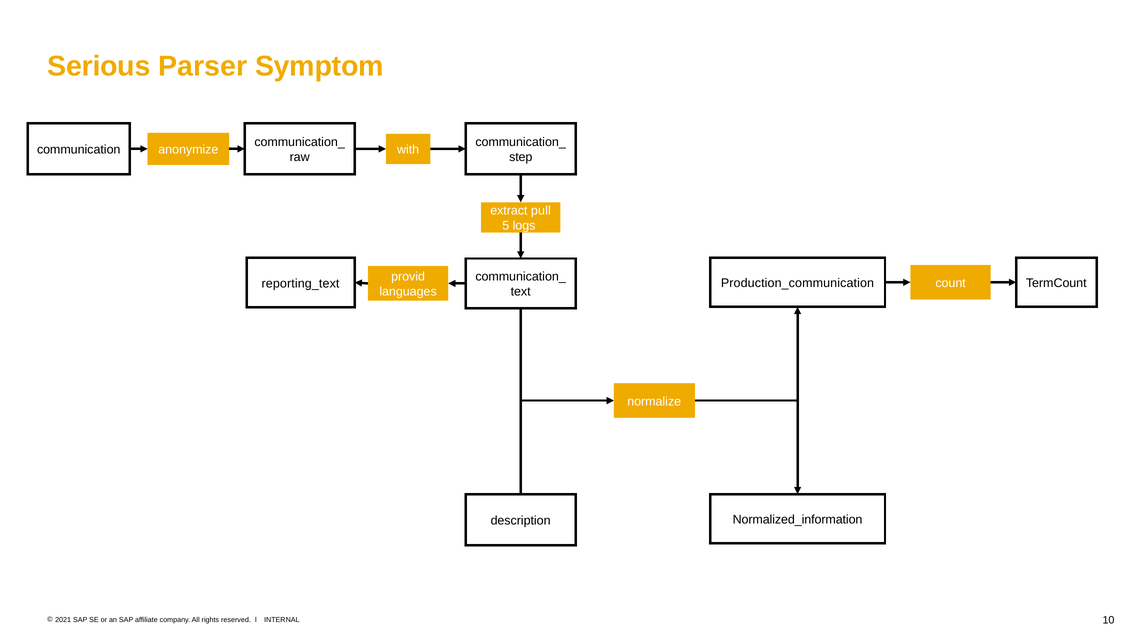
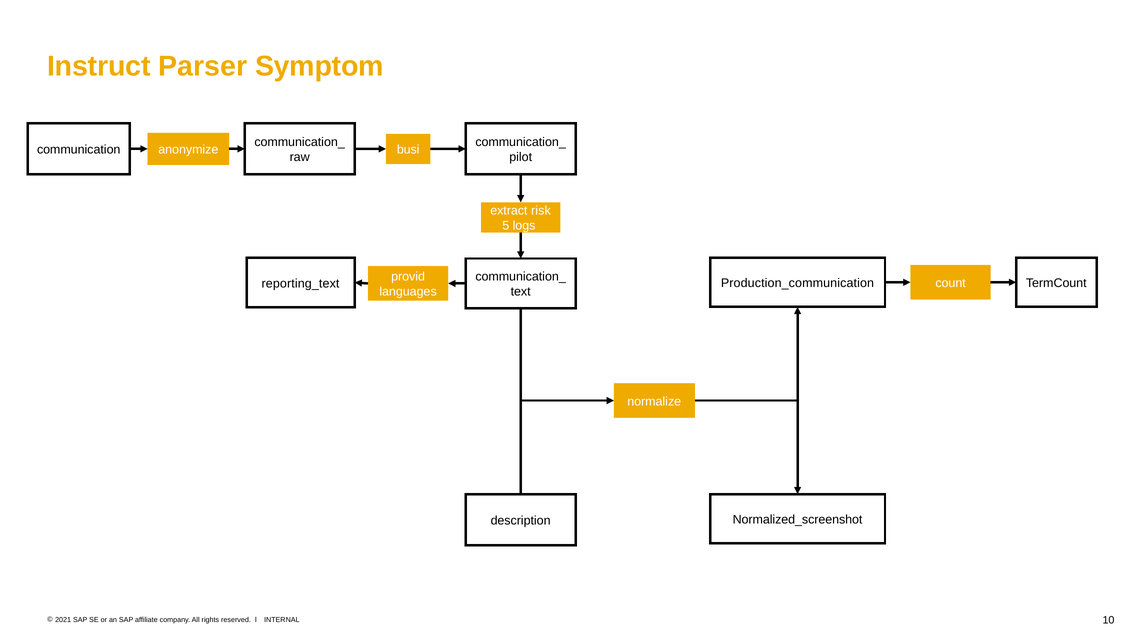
Serious: Serious -> Instruct (99, 66)
with: with -> busi (408, 150)
step: step -> pilot (521, 157)
pull: pull -> risk (541, 211)
Normalized_information: Normalized_information -> Normalized_screenshot (798, 520)
